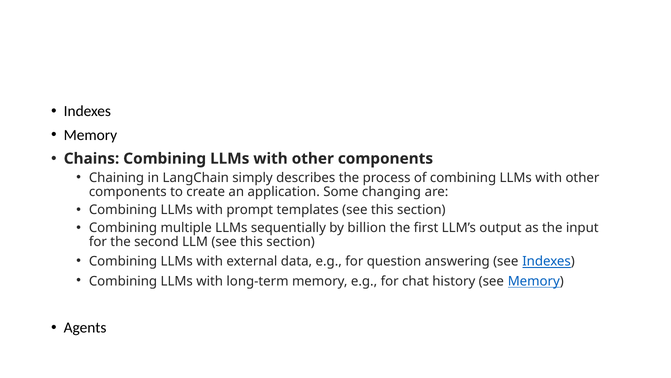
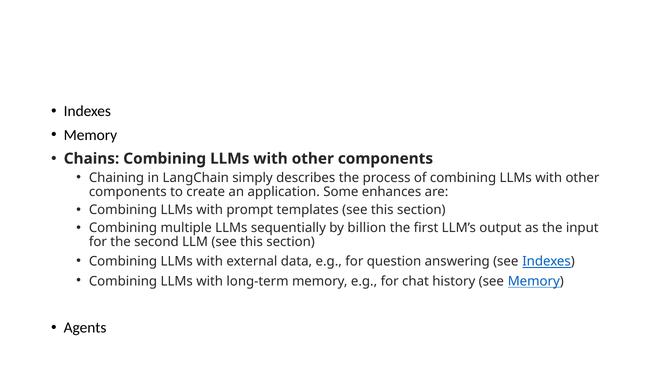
changing: changing -> enhances (392, 192)
